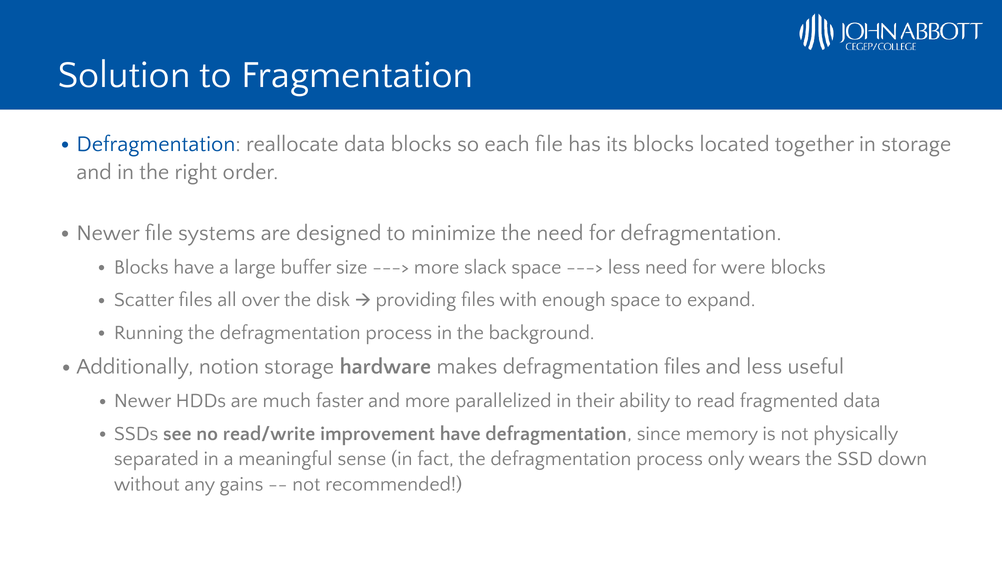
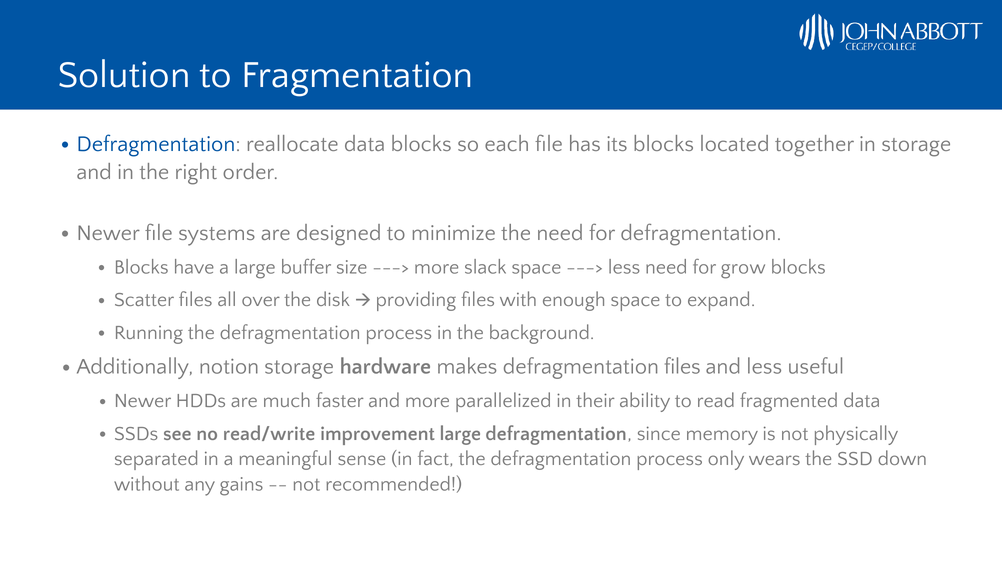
were: were -> grow (743, 267)
improvement have: have -> large (460, 433)
